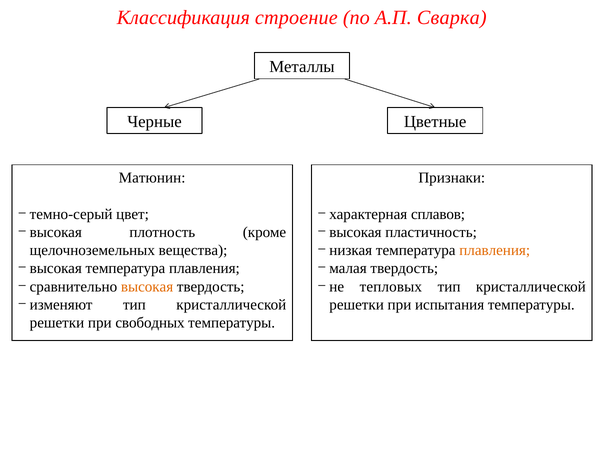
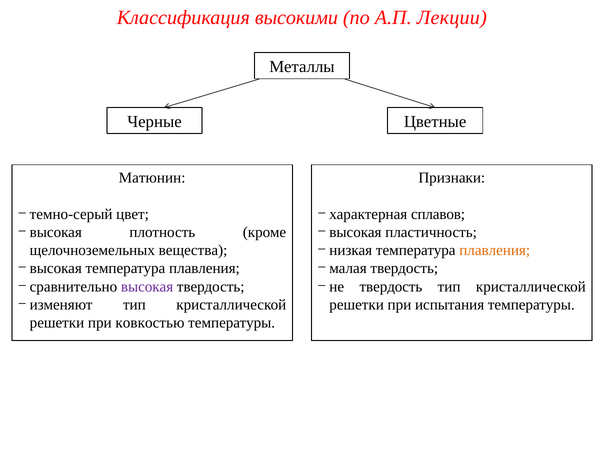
строение: строение -> высокими (296, 17)
Сварка: Сварка -> Лекции (452, 17)
высокая colour: orange -> purple (147, 287)
тепловых: тепловых -> твердость (391, 287)
свободных: свободных -> ковкостью (150, 323)
